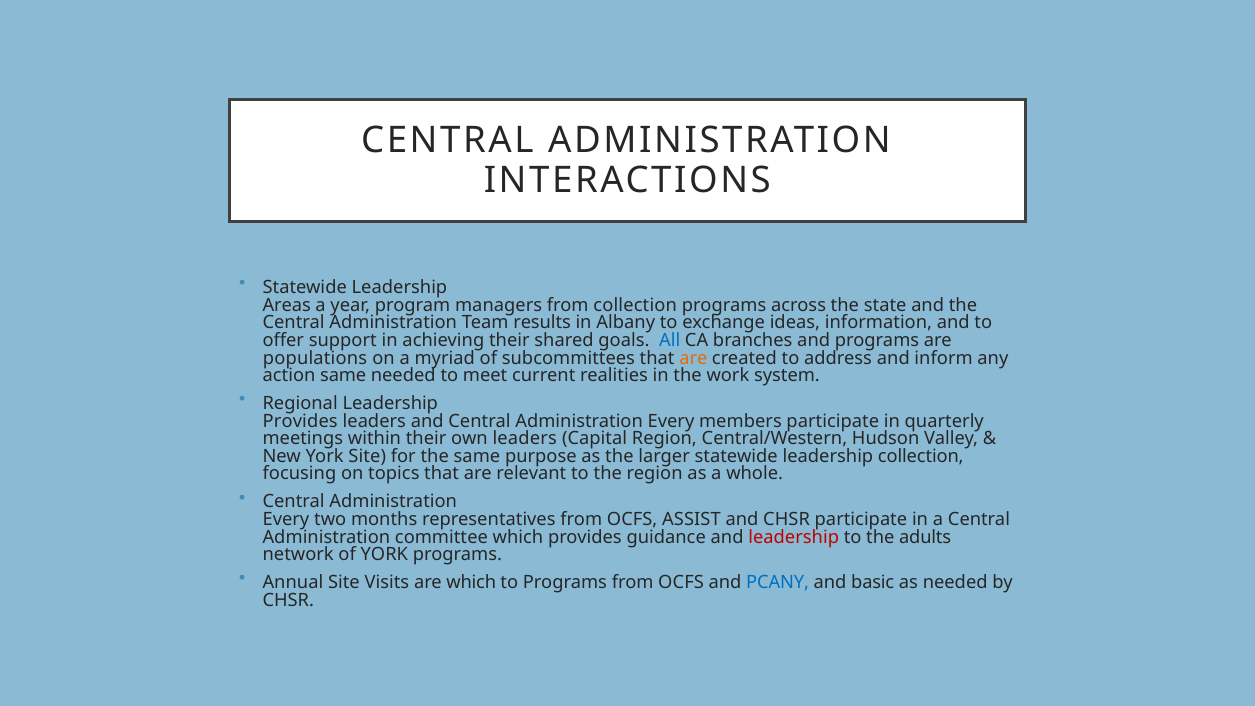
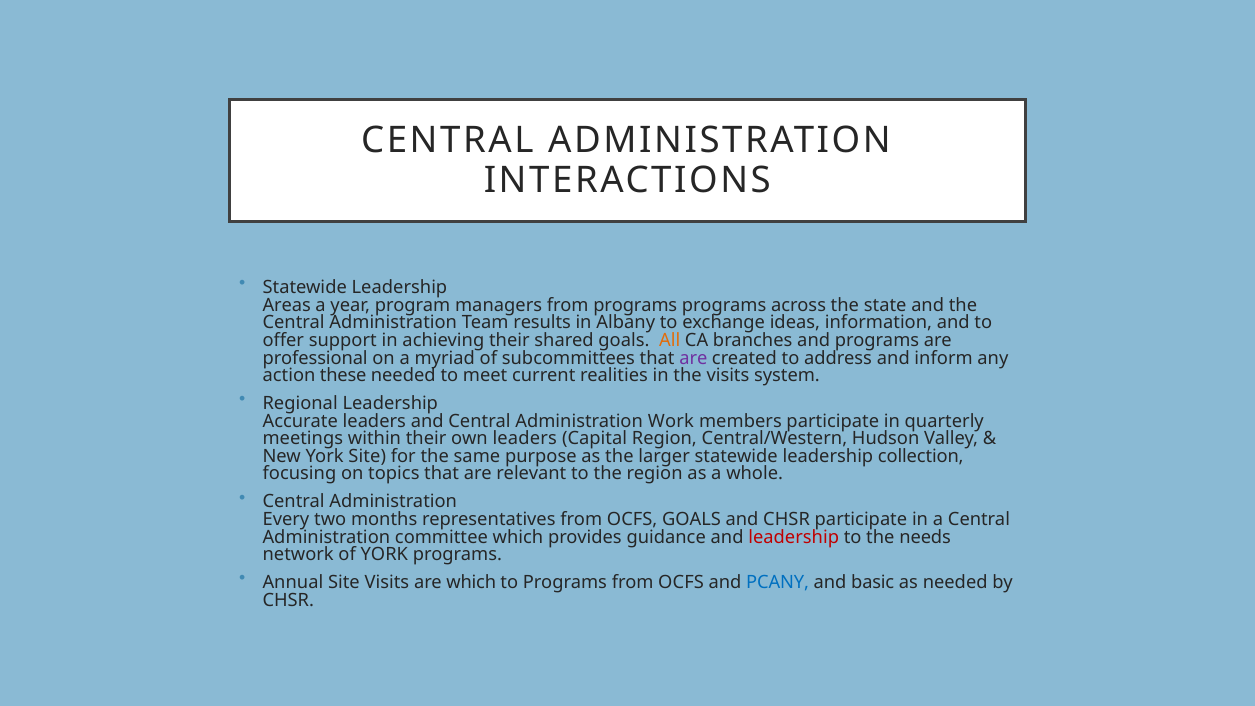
from collection: collection -> programs (635, 305)
All colour: blue -> orange (670, 340)
populations: populations -> professional (315, 358)
are colour: orange -> purple (693, 358)
action same: same -> these (343, 376)
the work: work -> visits (728, 376)
Provides: Provides -> Accurate (300, 421)
and Central Administration Every: Every -> Work (671, 421)
OCFS ASSIST: ASSIST -> GOALS (692, 519)
adults: adults -> needs (925, 537)
